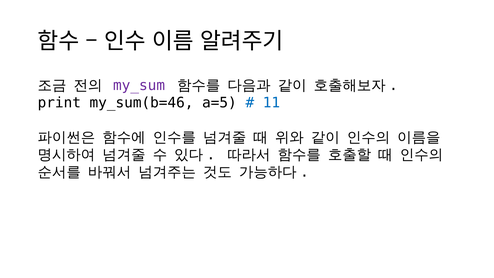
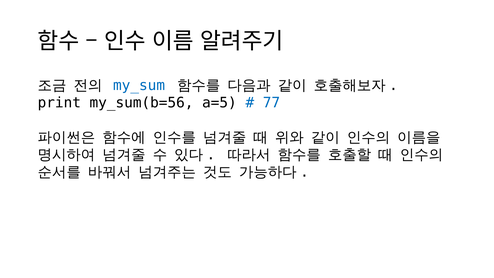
my_sum colour: purple -> blue (139, 85)
my_sum(b=46: my_sum(b=46 -> my_sum(b=56 (142, 103)
11: 11 -> 77 (271, 103)
